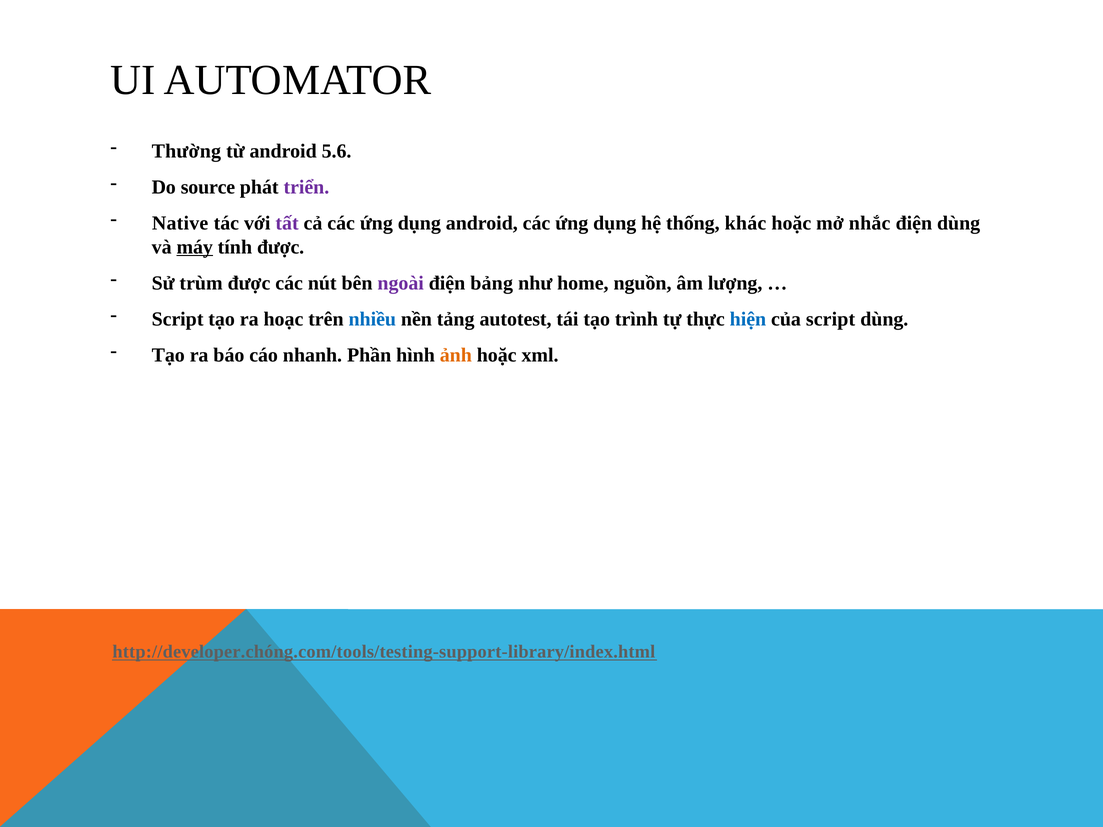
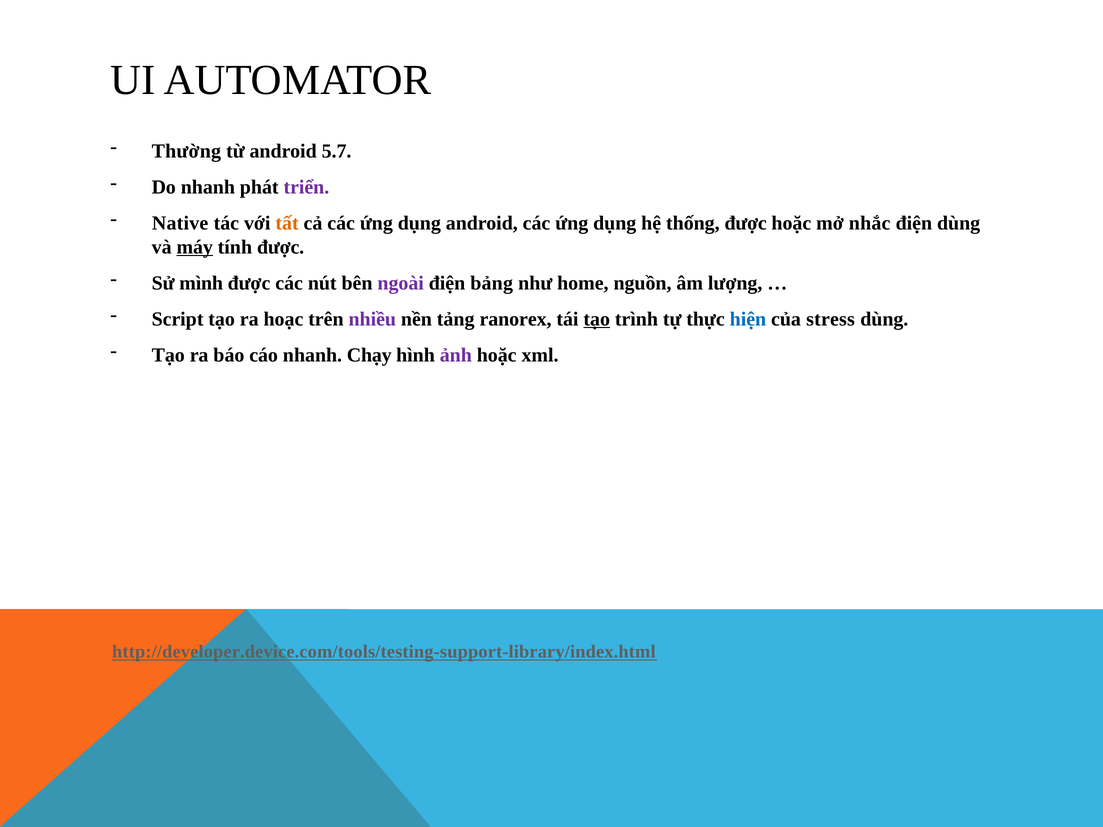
5.6: 5.6 -> 5.7 (337, 151)
Do source: source -> nhanh (208, 187)
tất colour: purple -> orange (287, 223)
thống khác: khác -> được (746, 223)
trùm: trùm -> mình (201, 283)
nhiều colour: blue -> purple (372, 319)
autotest: autotest -> ranorex (516, 319)
tạo underline: none -> present (597, 319)
của script: script -> stress (831, 319)
Phần: Phần -> Chạy (369, 355)
ảnh colour: orange -> purple (456, 355)
http://developer.chóng.com/tools/testing-support-library/index.html: http://developer.chóng.com/tools/testing-support-library/index.html -> http://developer.device.com/tools/testing-support-library/index.html (384, 652)
